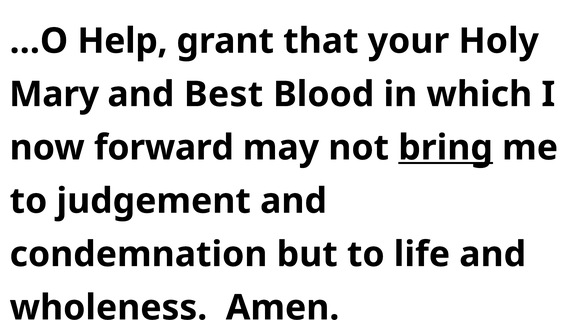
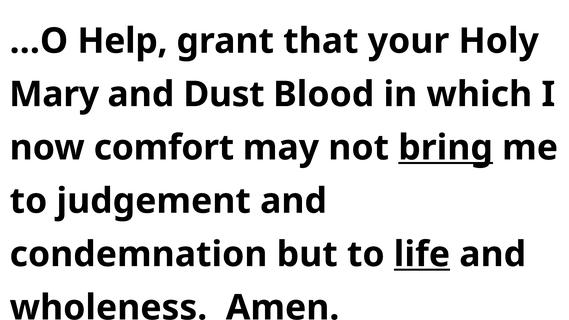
Best: Best -> Dust (224, 94)
forward: forward -> comfort (164, 148)
life underline: none -> present (422, 254)
